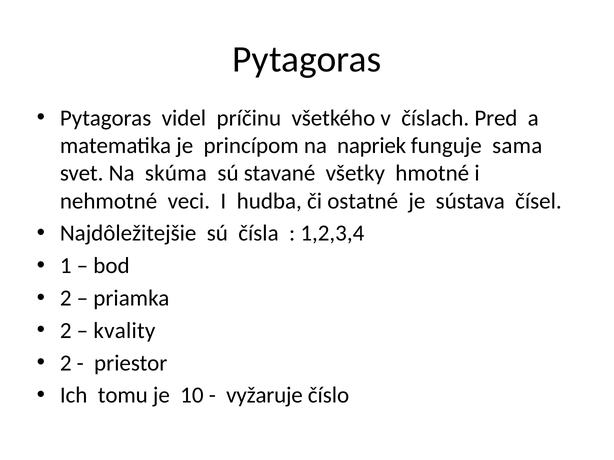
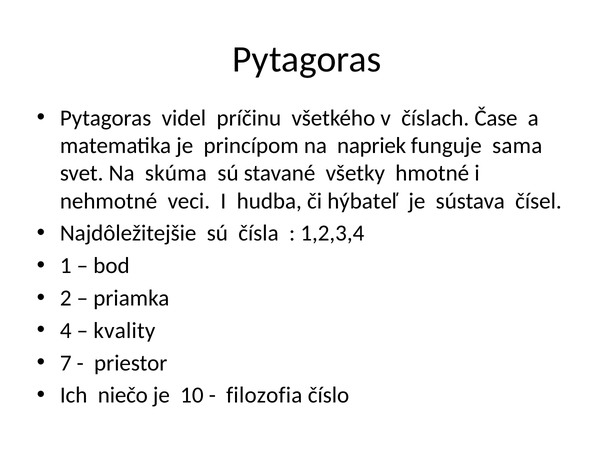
Pred: Pred -> Čase (496, 118)
ostatné: ostatné -> hýbateľ (363, 201)
2: 2 -> 4 (66, 331)
2: 2 -> 7 (66, 363)
tomu: tomu -> niečo (123, 396)
vyžaruje: vyžaruje -> filozofia (264, 396)
